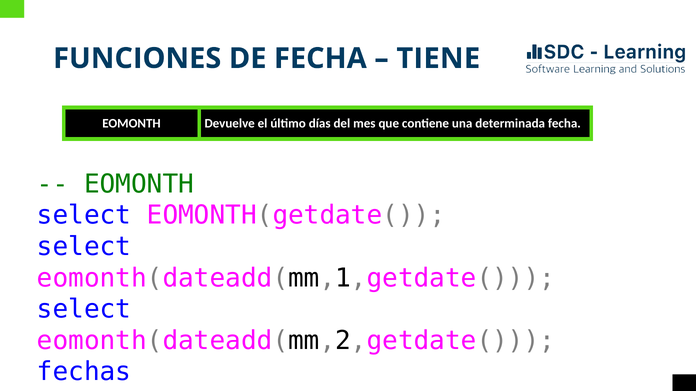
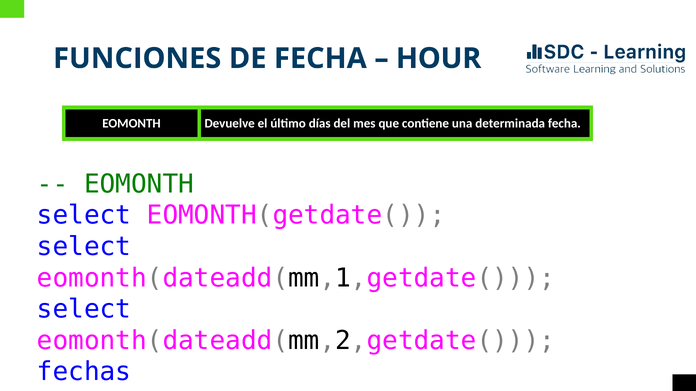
TIENE: TIENE -> HOUR (439, 58)
